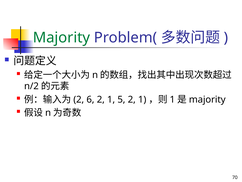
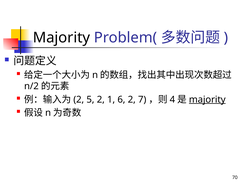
Majority colour: green -> black (61, 38)
6: 6 -> 5 (90, 99)
5: 5 -> 6 (121, 99)
1: 1 -> 7 (142, 99)
1: 1 -> 4 (172, 99)
majority underline: none -> present (207, 99)
